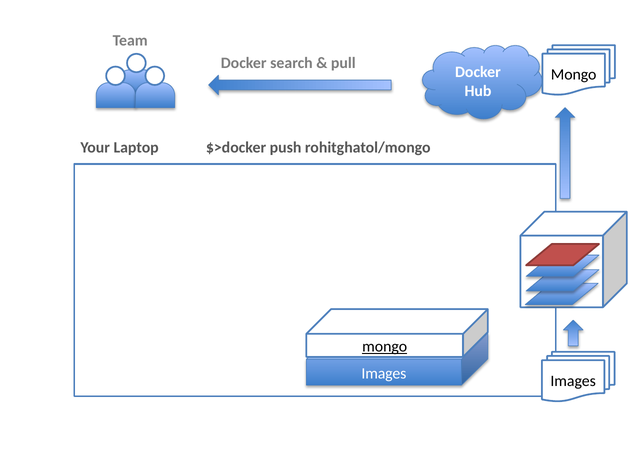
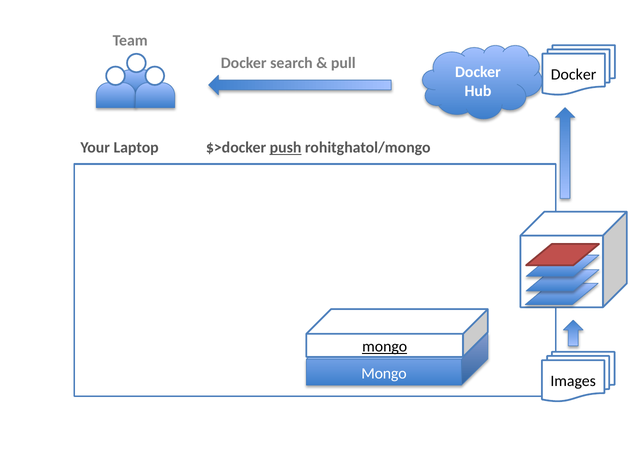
Mongo: Mongo -> Docker (574, 74)
push underline: none -> present (286, 148)
Images: Images -> Mongo (384, 373)
